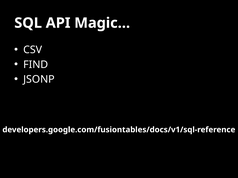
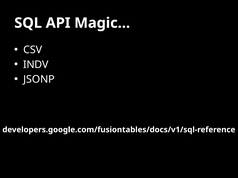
FIND: FIND -> INDV (36, 65)
